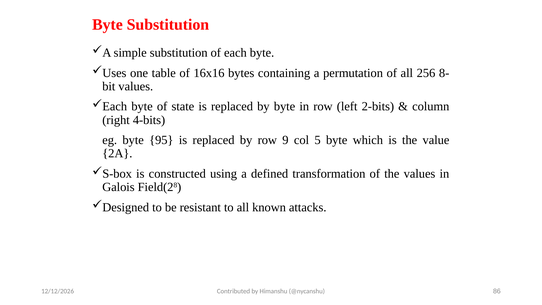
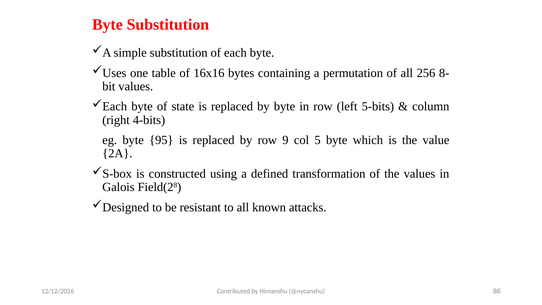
2-bits: 2-bits -> 5-bits (378, 106)
